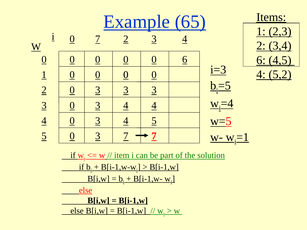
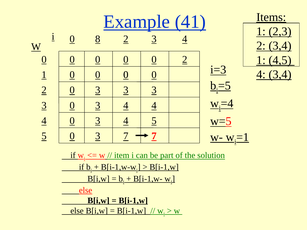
65: 65 -> 41 (190, 22)
0 7: 7 -> 8 (98, 39)
6: 6 -> 1 (261, 60)
0 6: 6 -> 2 (185, 60)
4 5,2: 5,2 -> 3,4 (280, 75)
